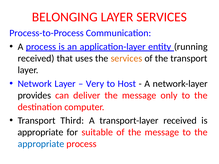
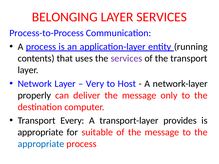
received: received -> contents (36, 58)
services colour: orange -> purple (126, 58)
provides: provides -> properly (34, 95)
Third: Third -> Every (72, 121)
transport-layer received: received -> provides (180, 121)
